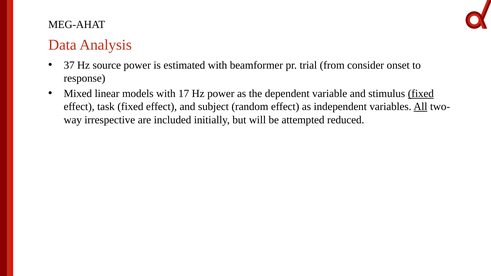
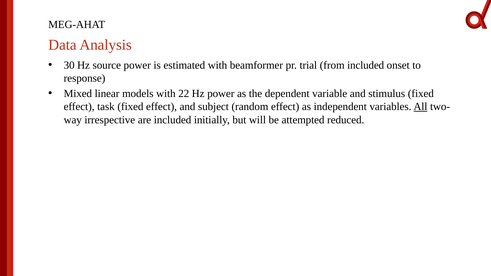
37: 37 -> 30 (69, 65)
from consider: consider -> included (366, 65)
17: 17 -> 22 (184, 94)
fixed underline: present -> none (421, 94)
